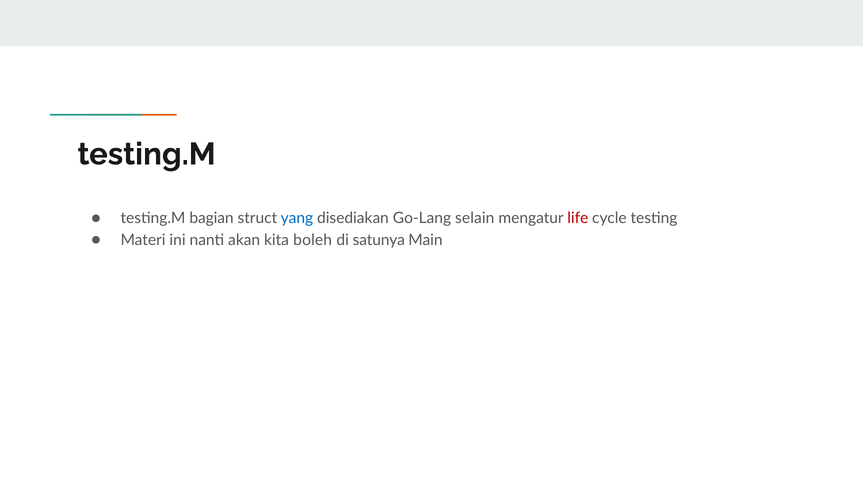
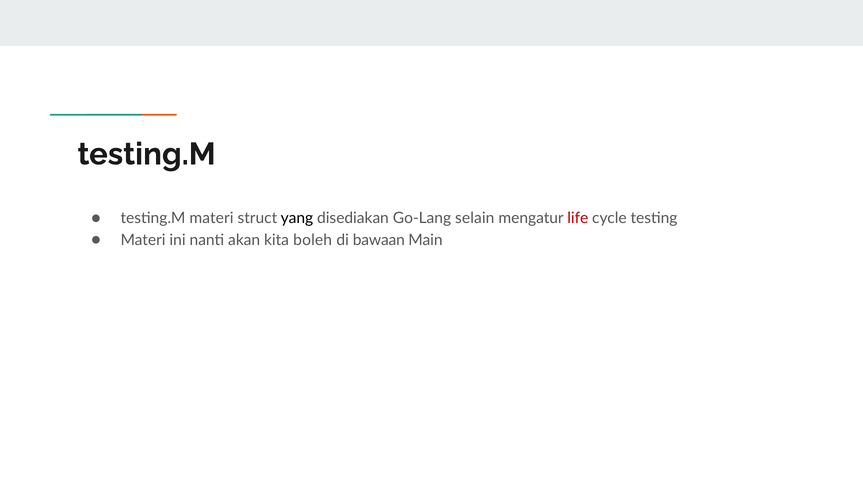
testing.M bagian: bagian -> materi (211, 218)
yang colour: blue -> black (297, 218)
satunya: satunya -> bawaan (379, 240)
